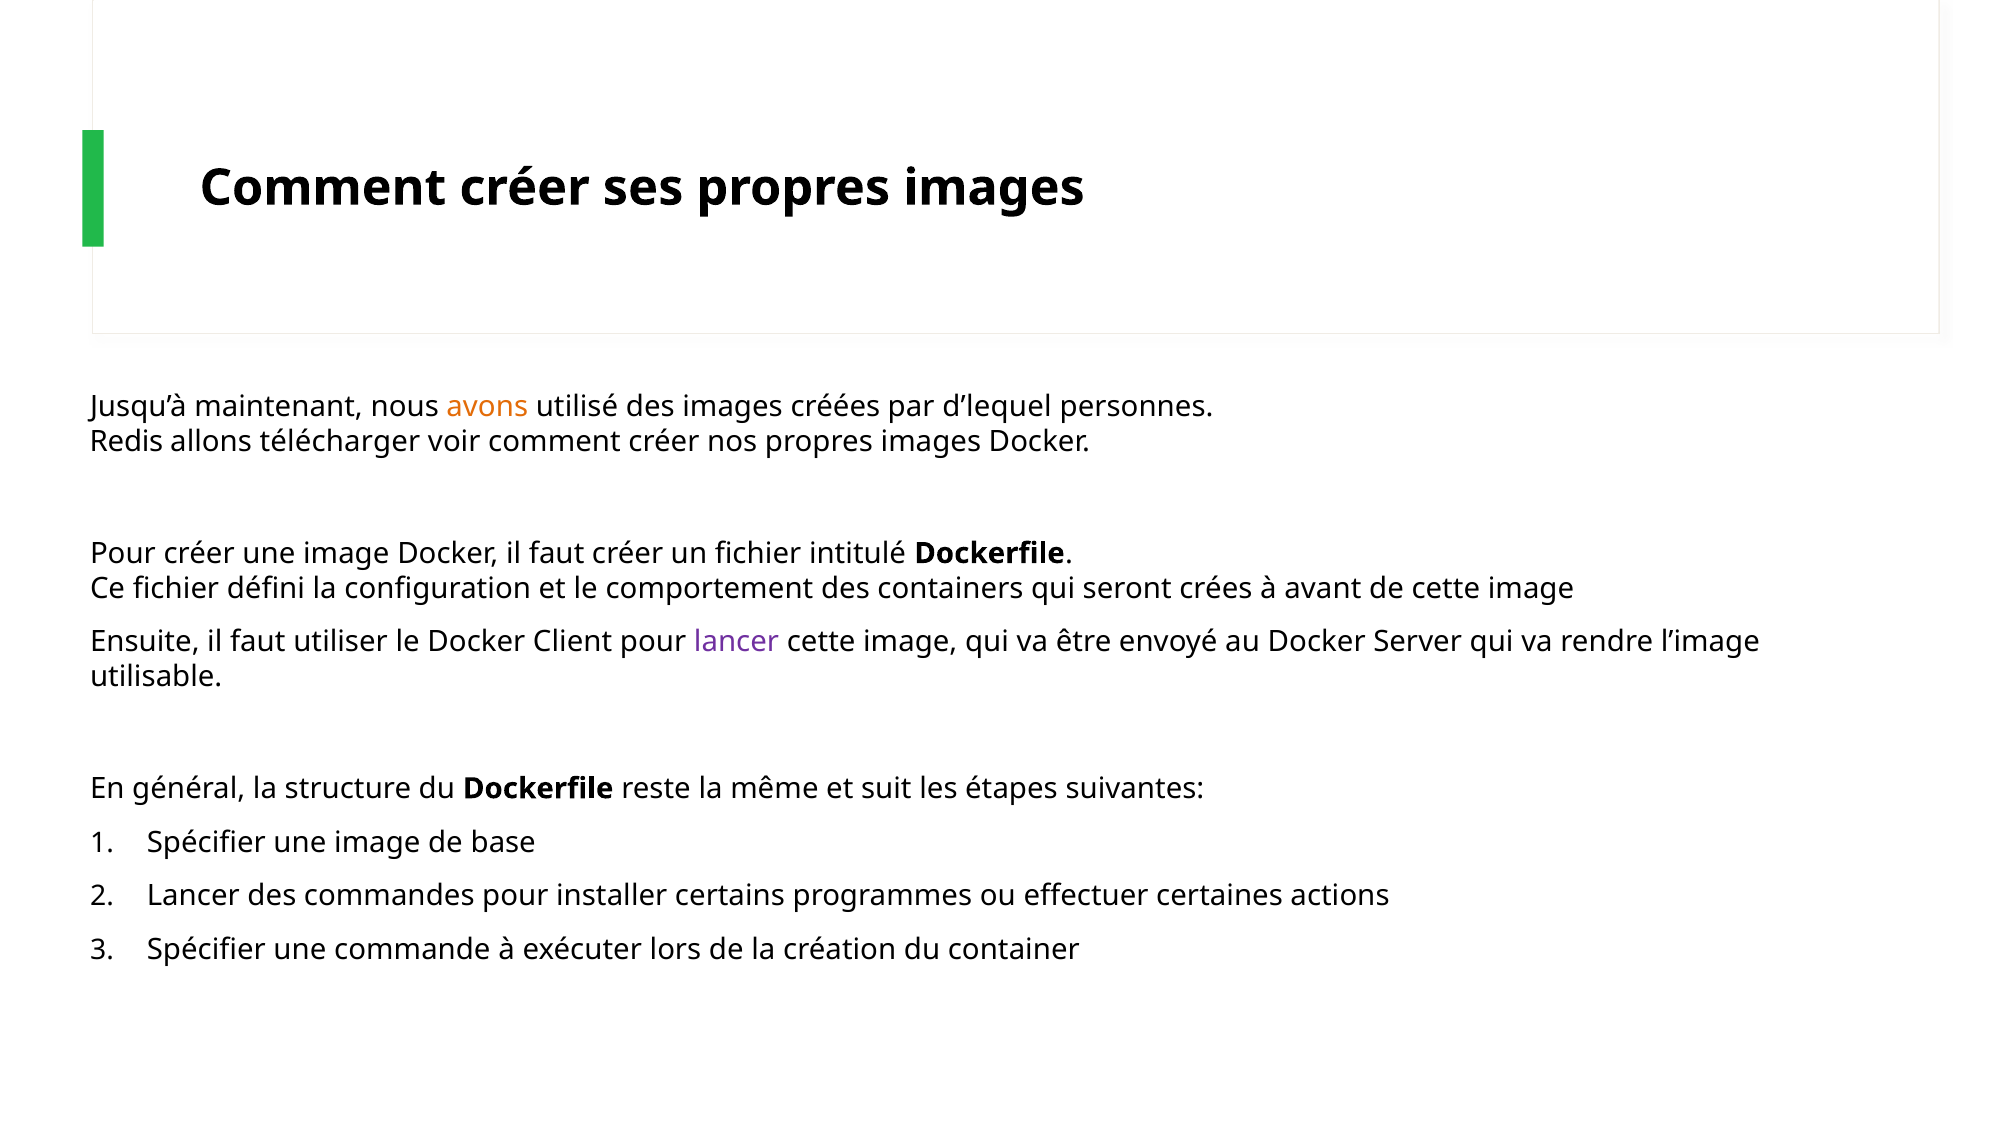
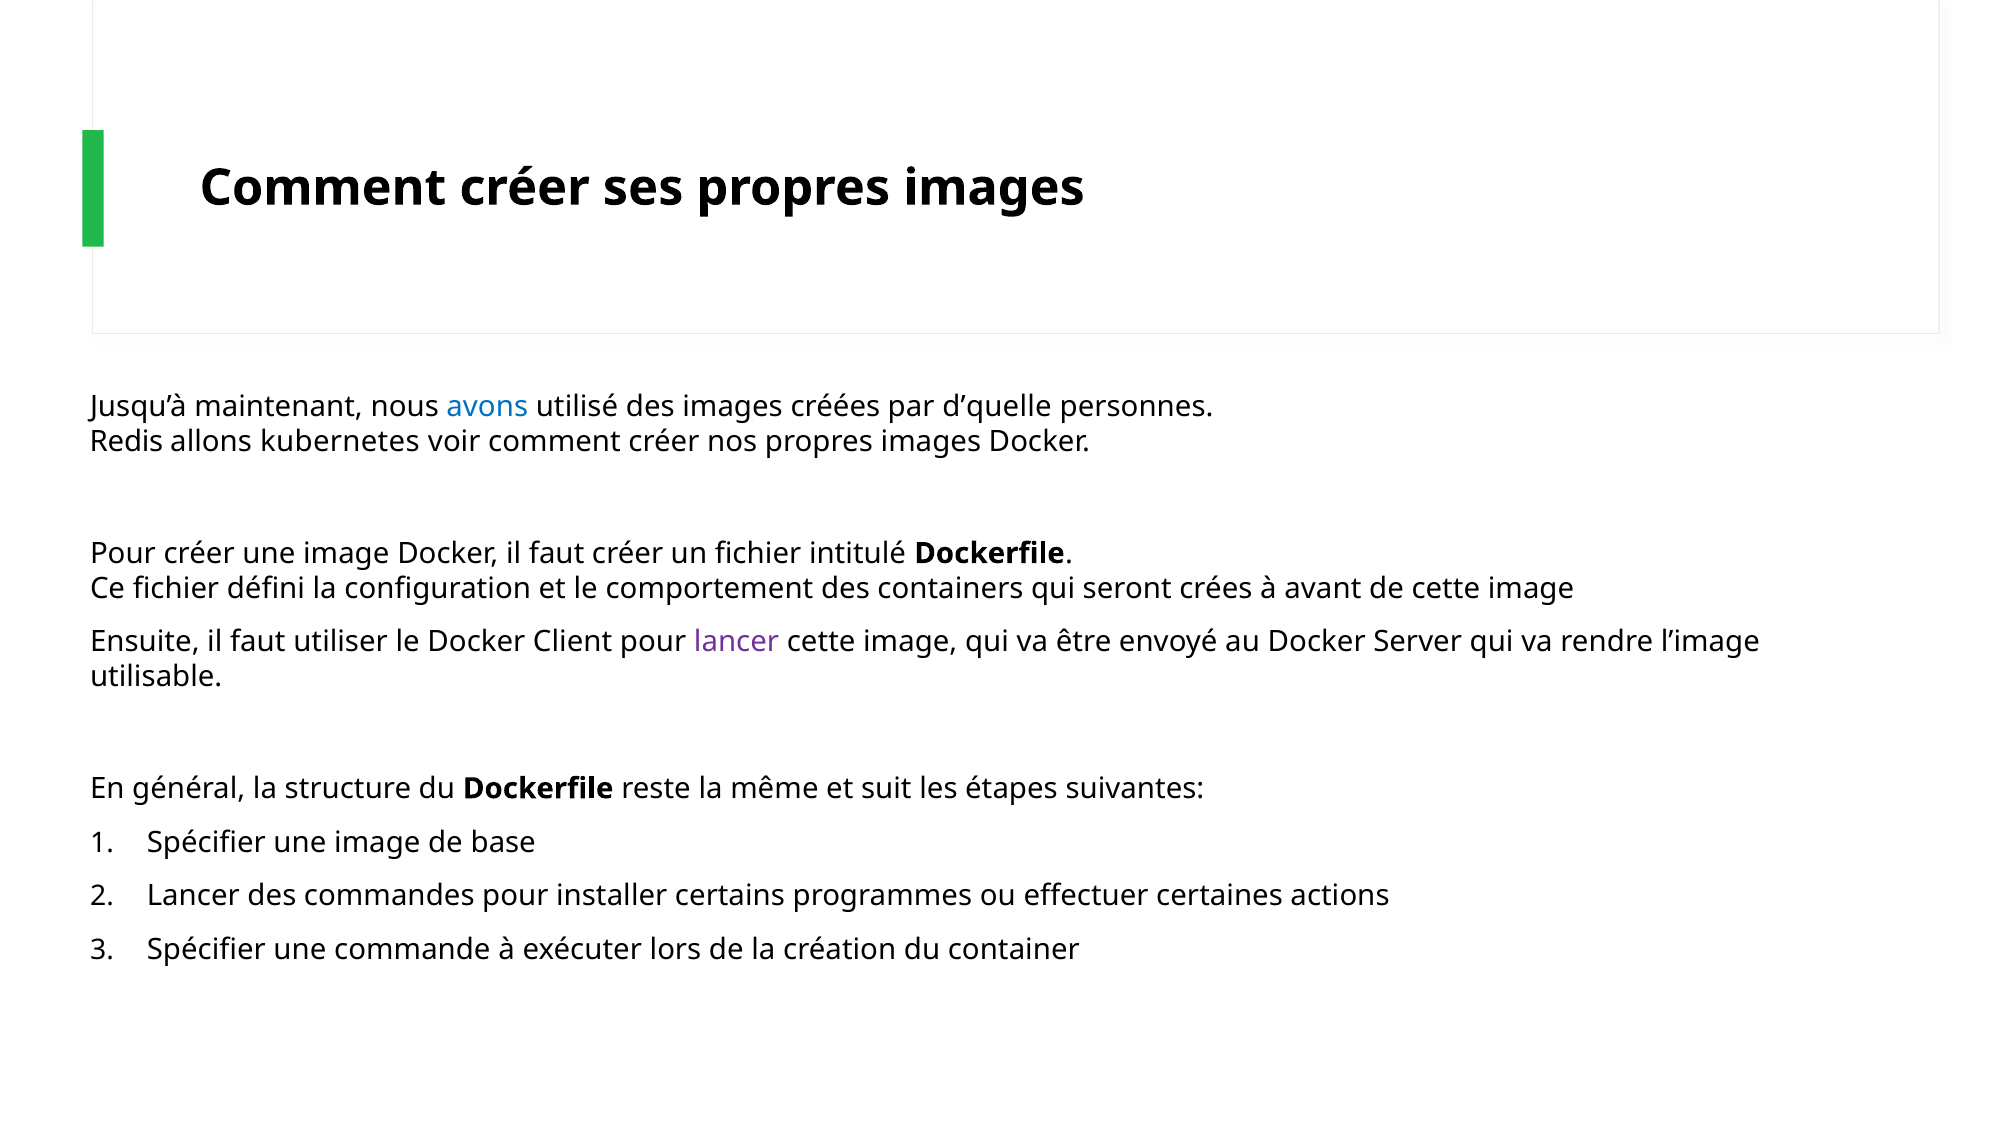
avons colour: orange -> blue (487, 407)
d’lequel: d’lequel -> d’quelle (997, 407)
télécharger: télécharger -> kubernetes (340, 442)
